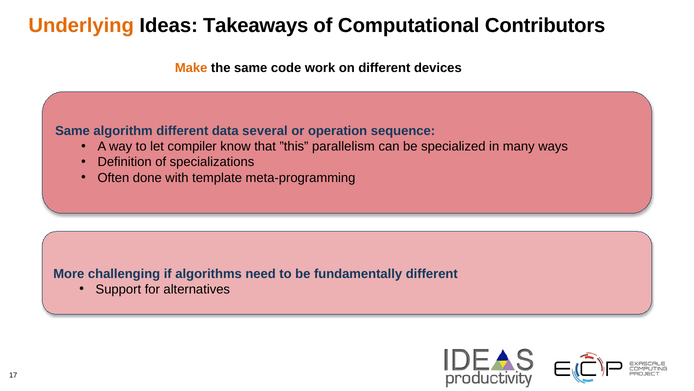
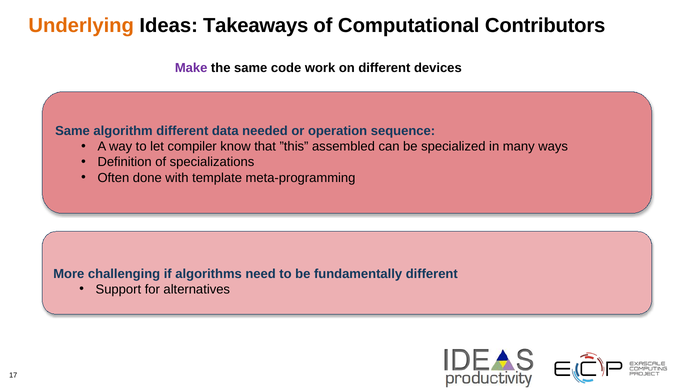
Make colour: orange -> purple (191, 68)
several: several -> needed (265, 131)
parallelism: parallelism -> assembled (343, 146)
